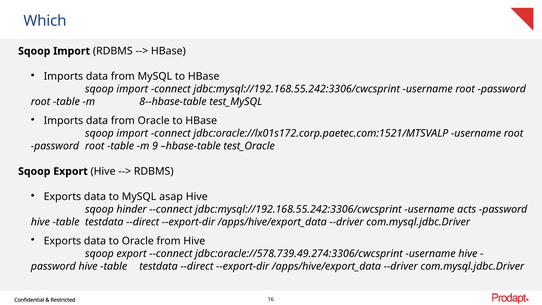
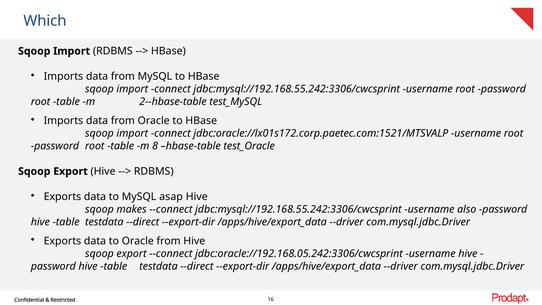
8--hbase-table: 8--hbase-table -> 2--hbase-table (173, 102)
9: 9 -> 8 (155, 146)
hinder: hinder -> makes (132, 209)
acts: acts -> also (467, 209)
jdbc:oracle://578.739.49.274:3306/cwcsprint: jdbc:oracle://578.739.49.274:3306/cwcsprint -> jdbc:oracle://192.168.05.242:3306/cwcsprint (299, 254)
